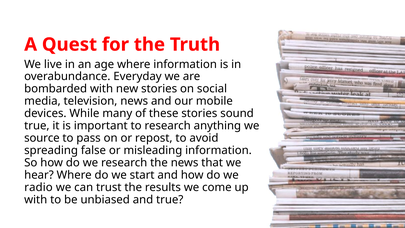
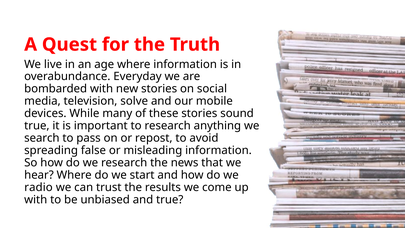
television news: news -> solve (134, 101)
source: source -> search (42, 138)
